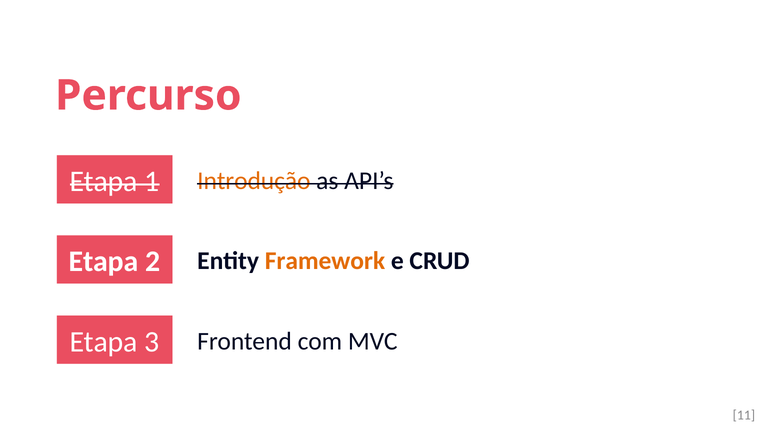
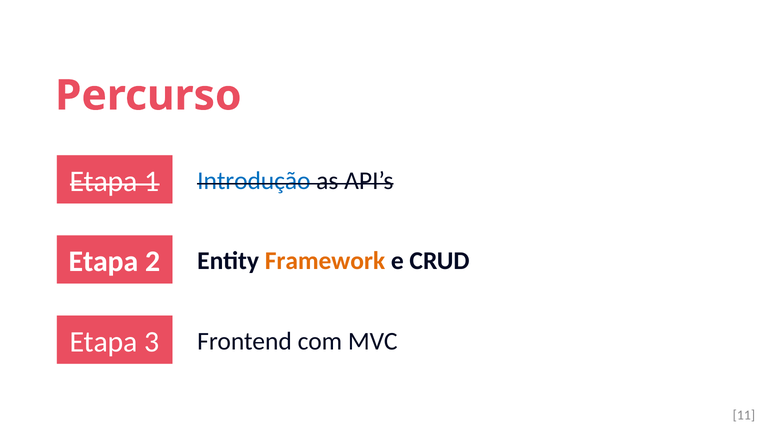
Introdução colour: orange -> blue (254, 181)
